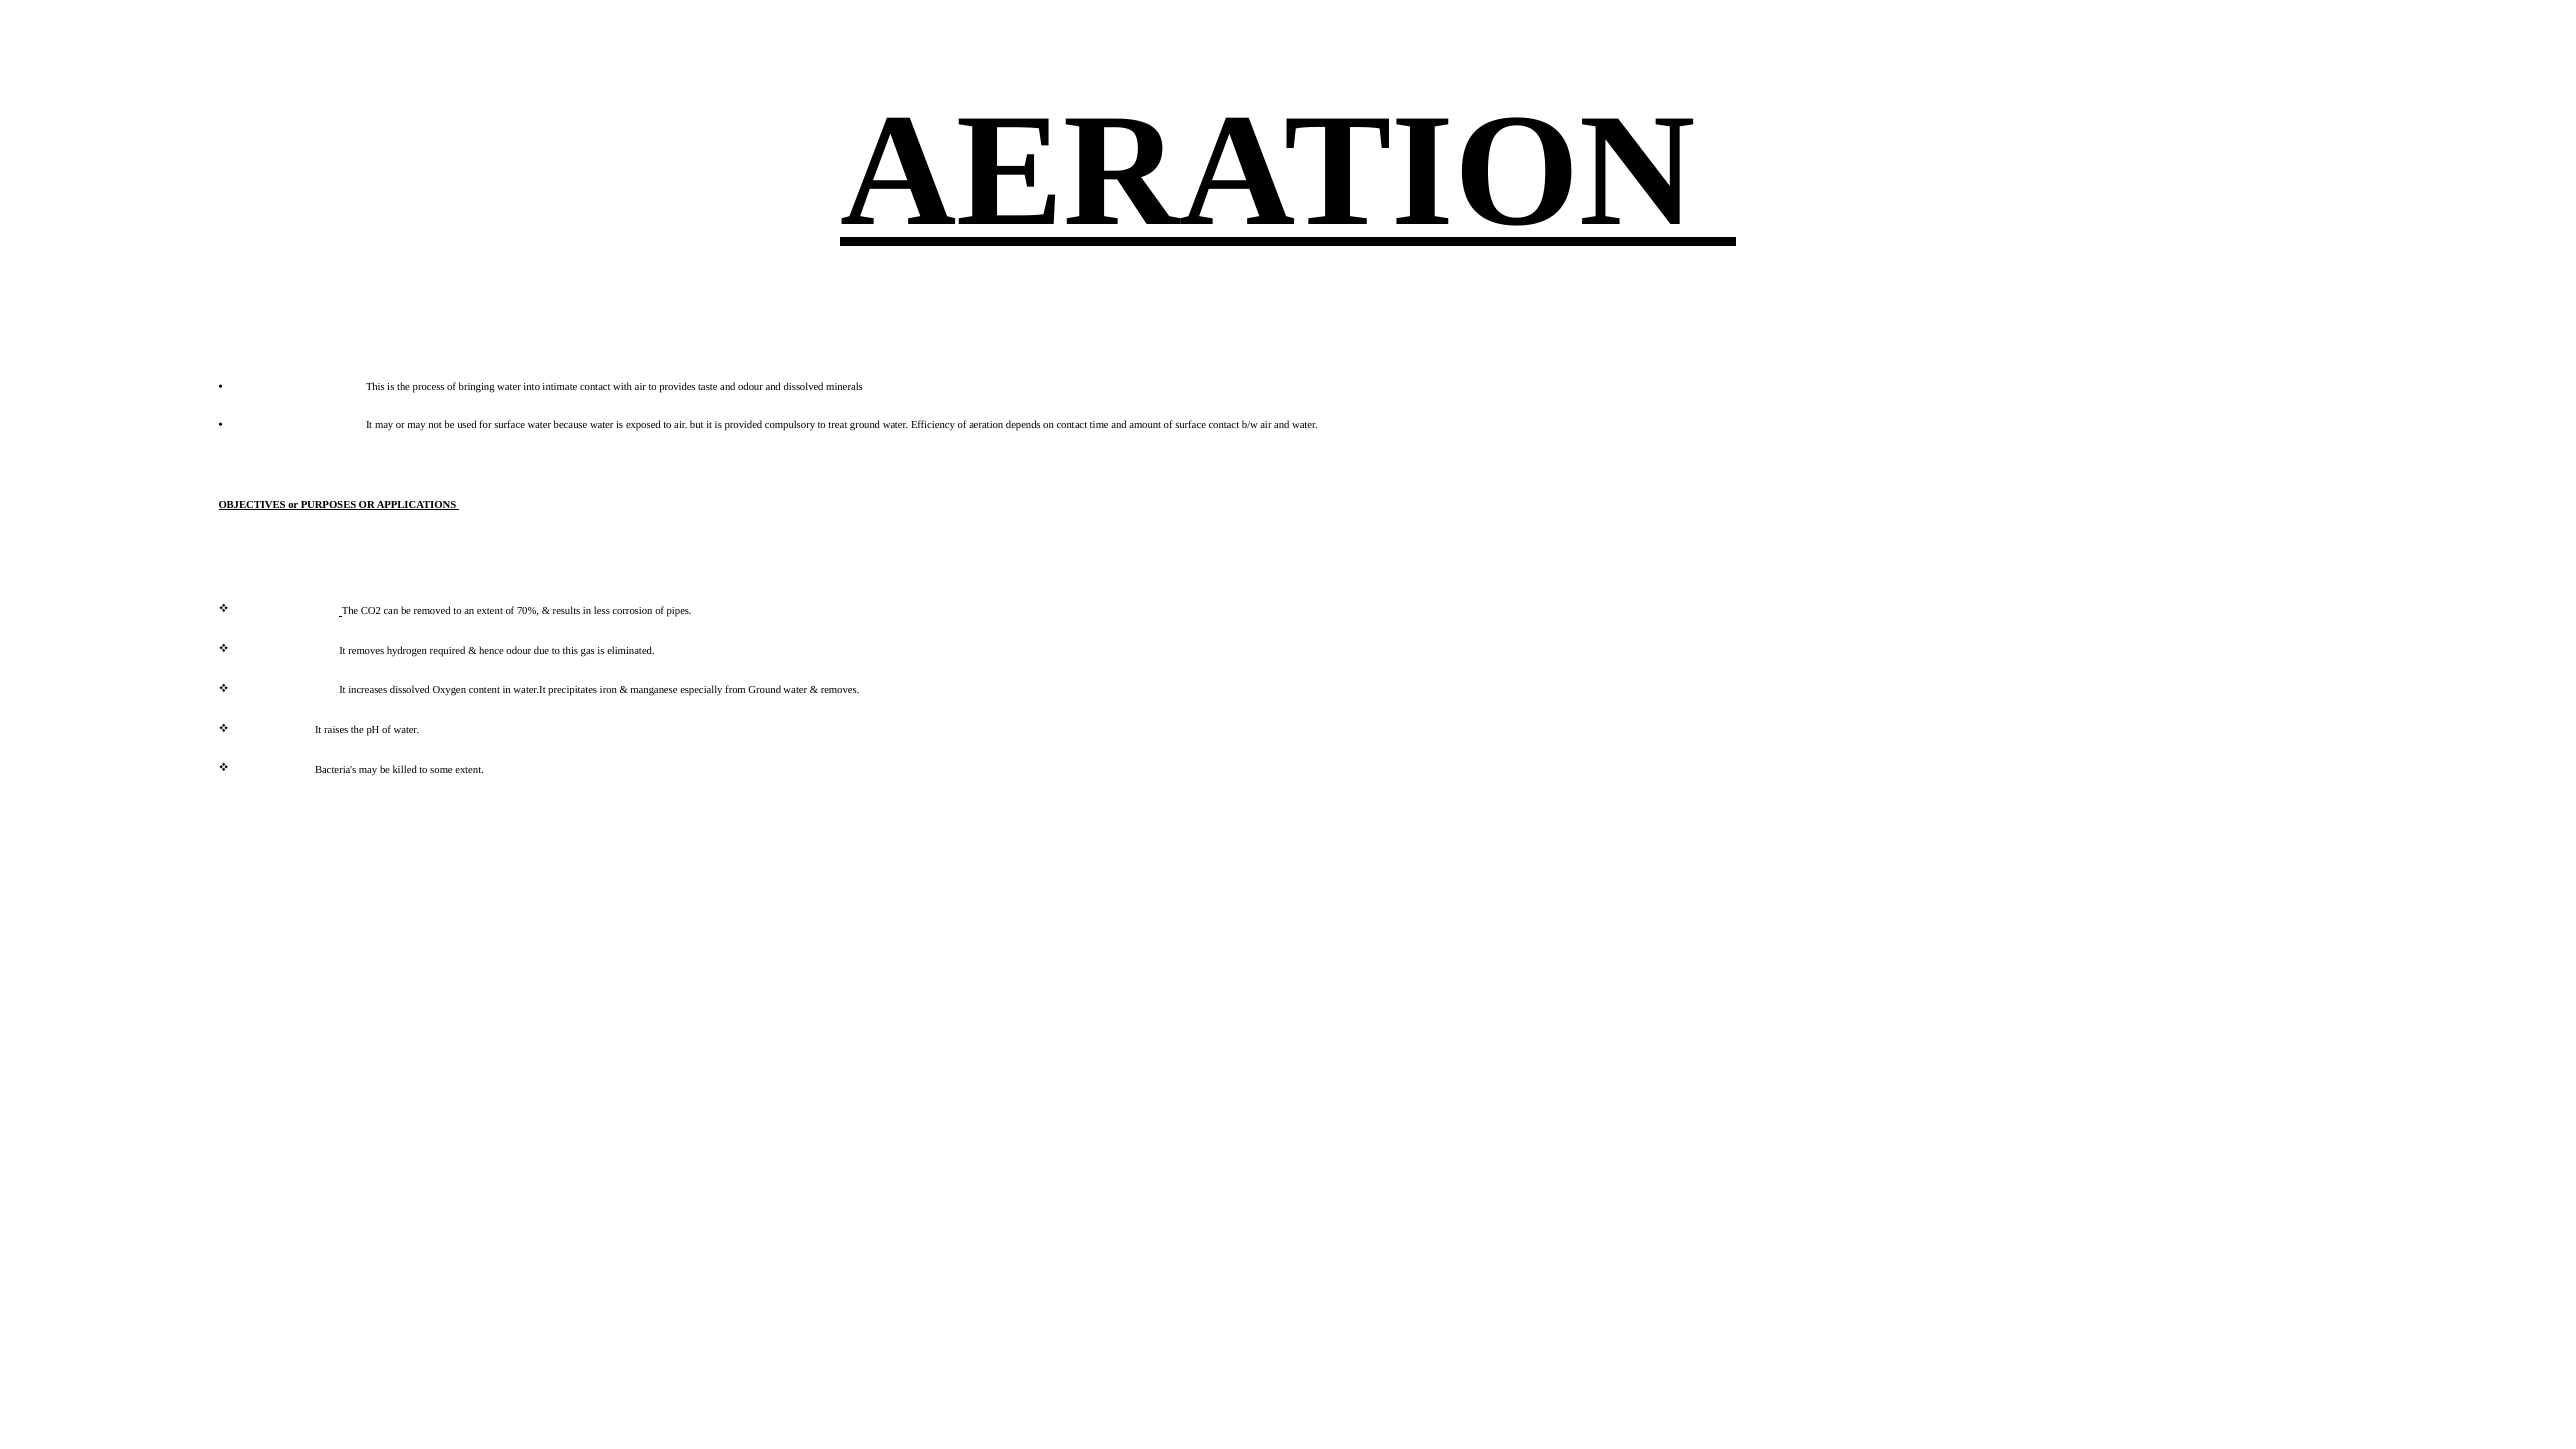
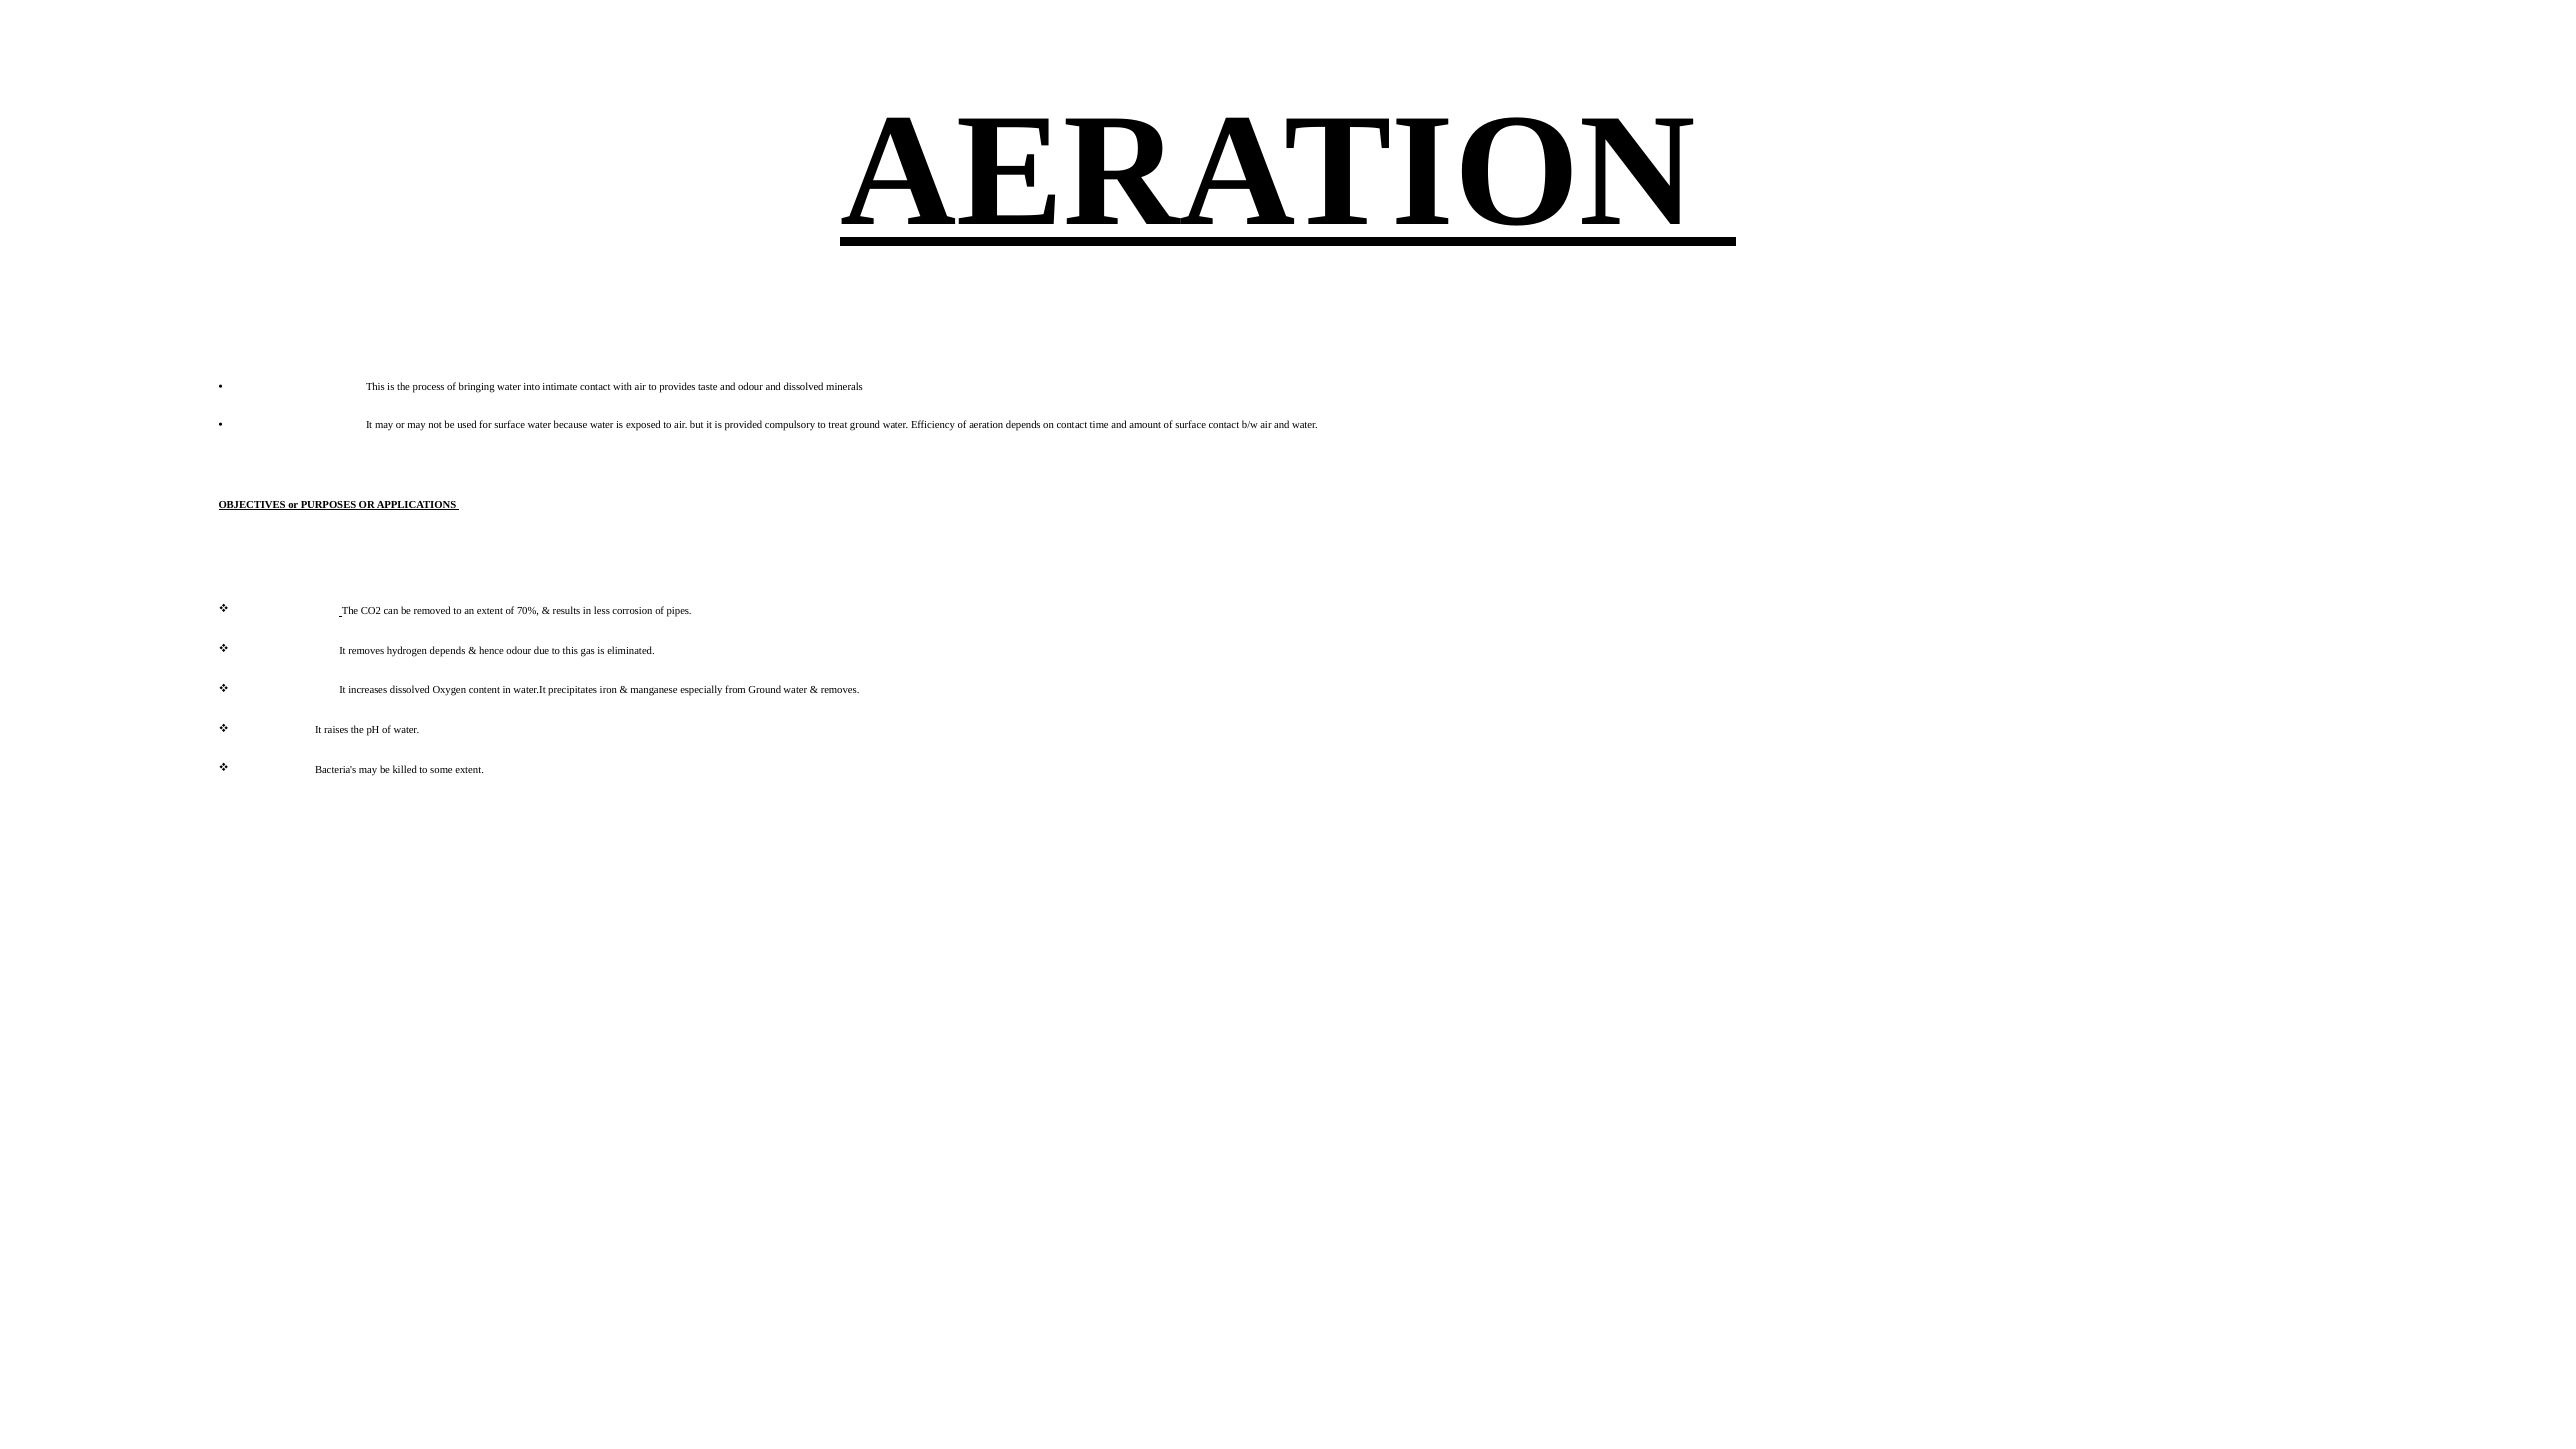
hydrogen required: required -> depends (448, 651)
